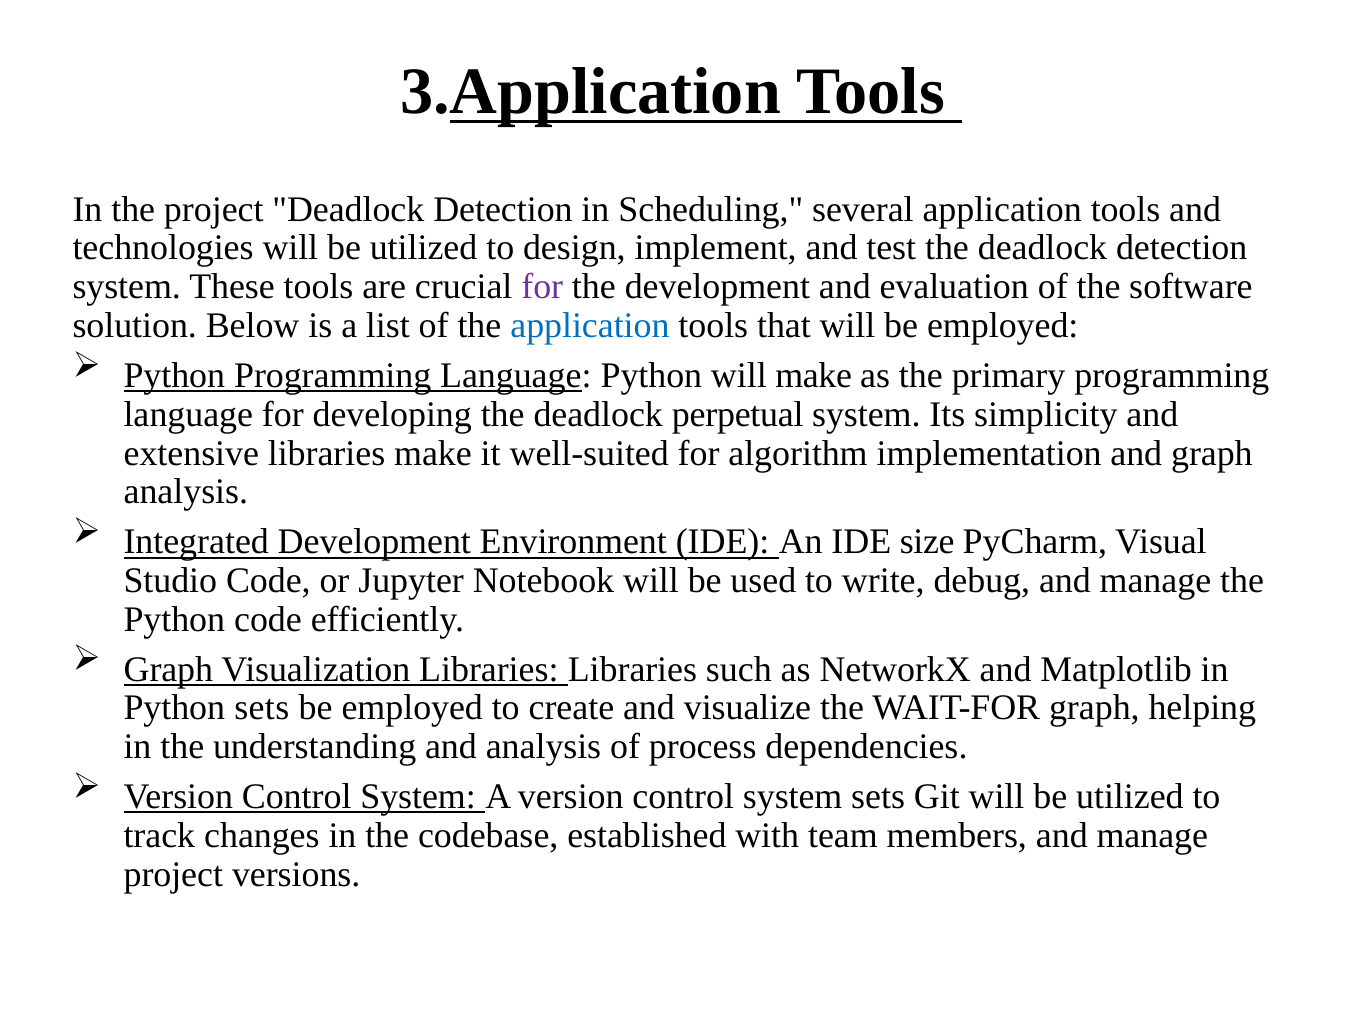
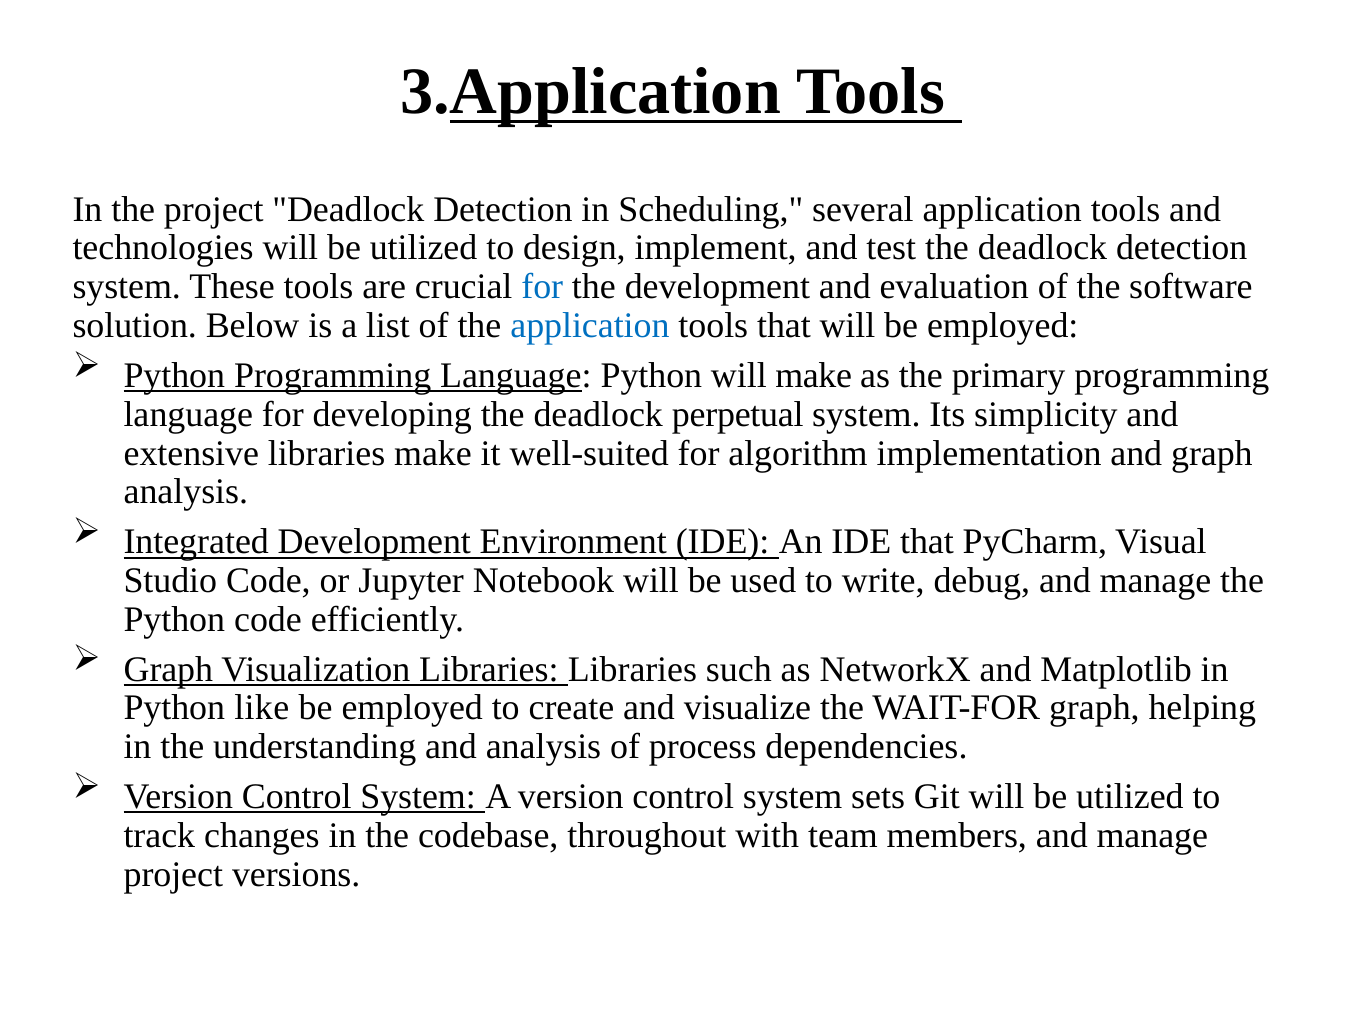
for colour: purple -> blue (542, 287)
IDE size: size -> that (927, 541)
Python sets: sets -> like (262, 708)
established: established -> throughout (647, 835)
